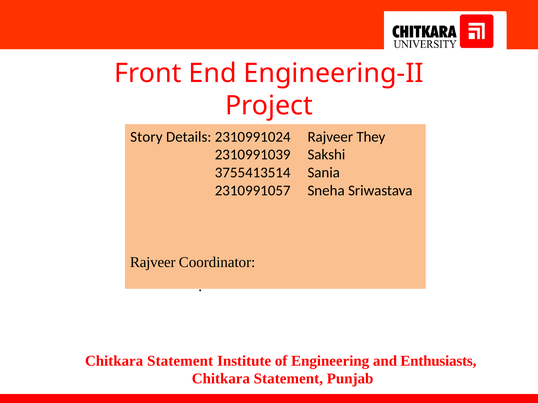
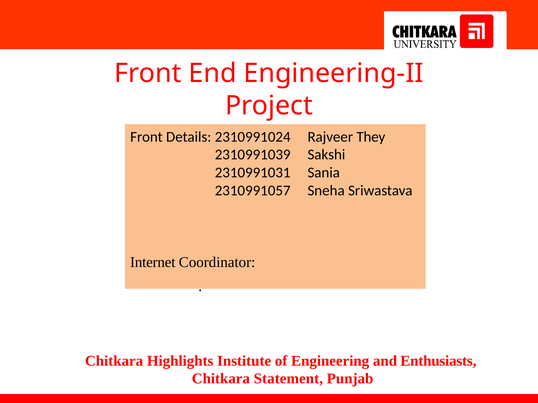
Story: Story -> Front (146, 137)
3755413514: 3755413514 -> 2310991031 (253, 173)
Rajveer: Rajveer -> Internet (153, 262)
Statement: Statement -> Highlights (180, 361)
